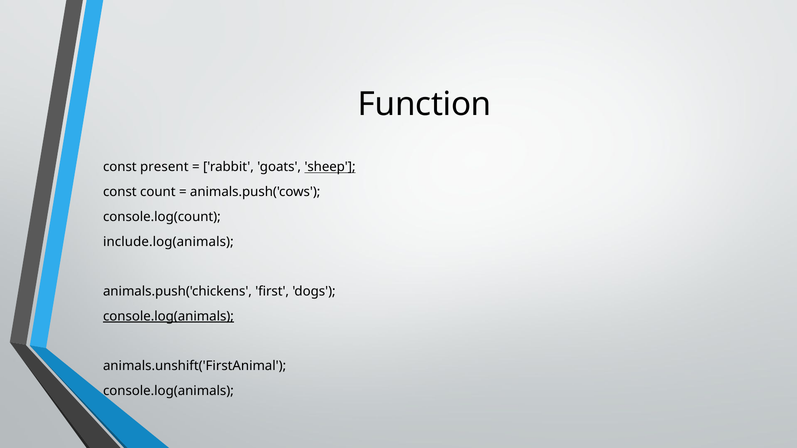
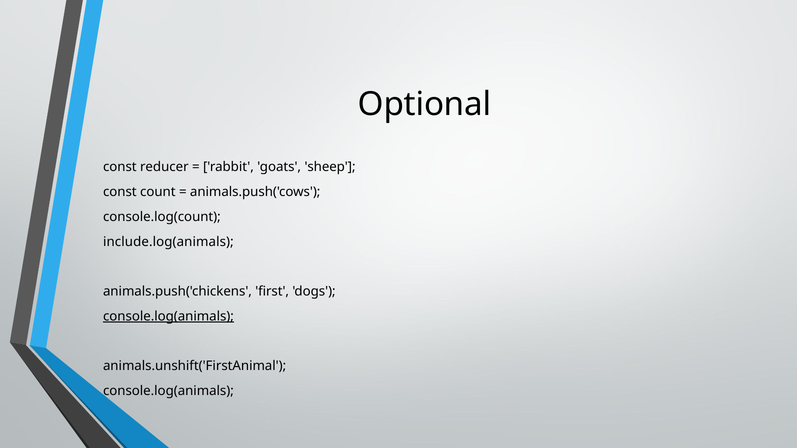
Function: Function -> Optional (425, 104)
present: present -> reducer (164, 167)
sheep underline: present -> none (330, 167)
